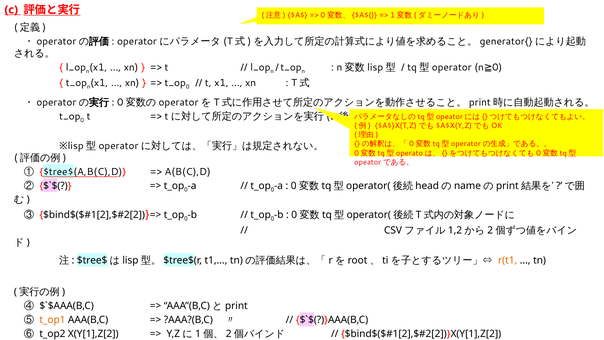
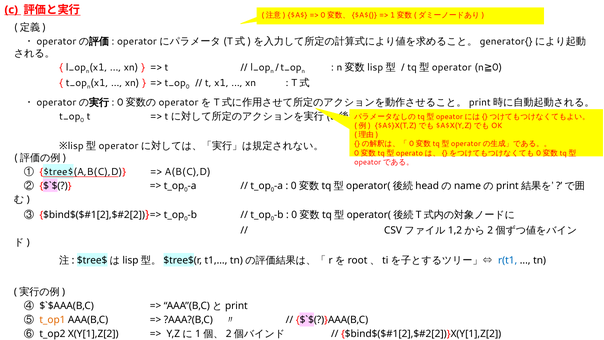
r(t1 colour: orange -> blue (508, 260)
